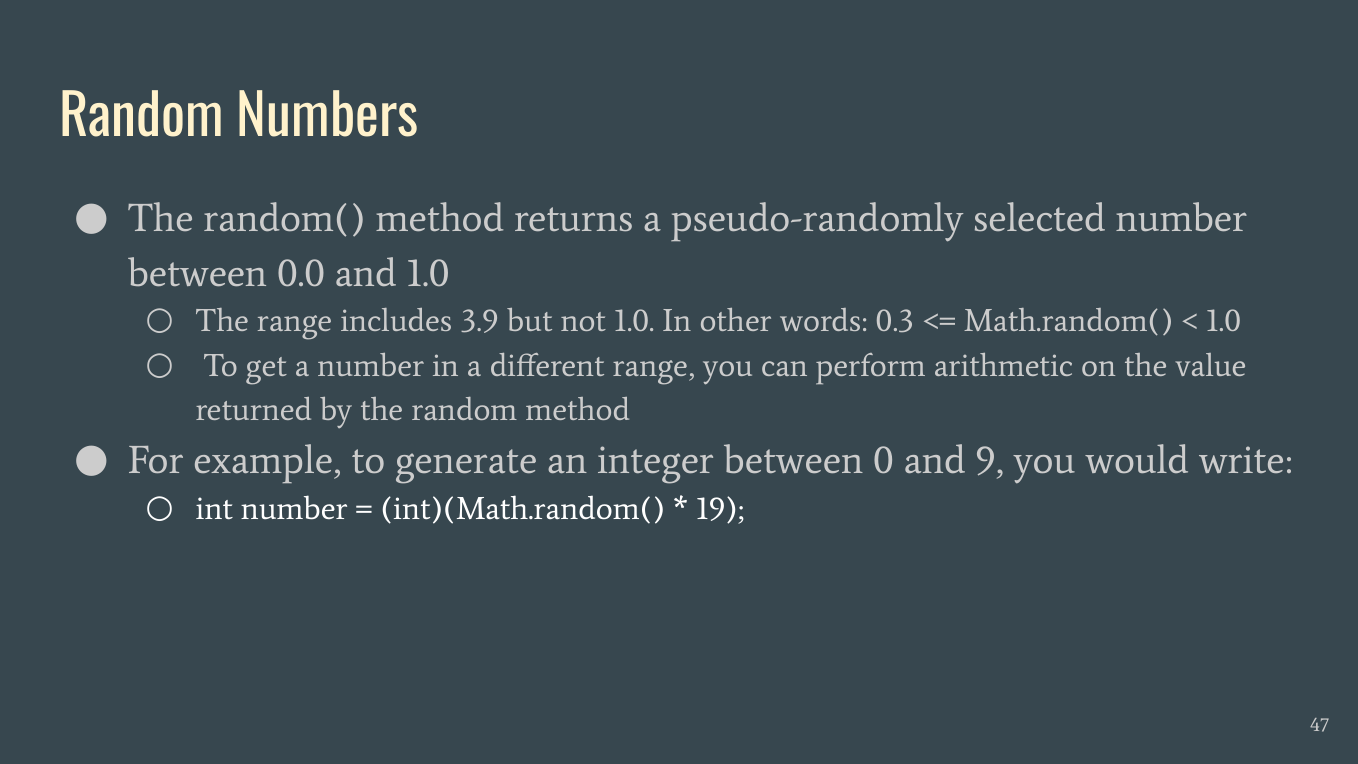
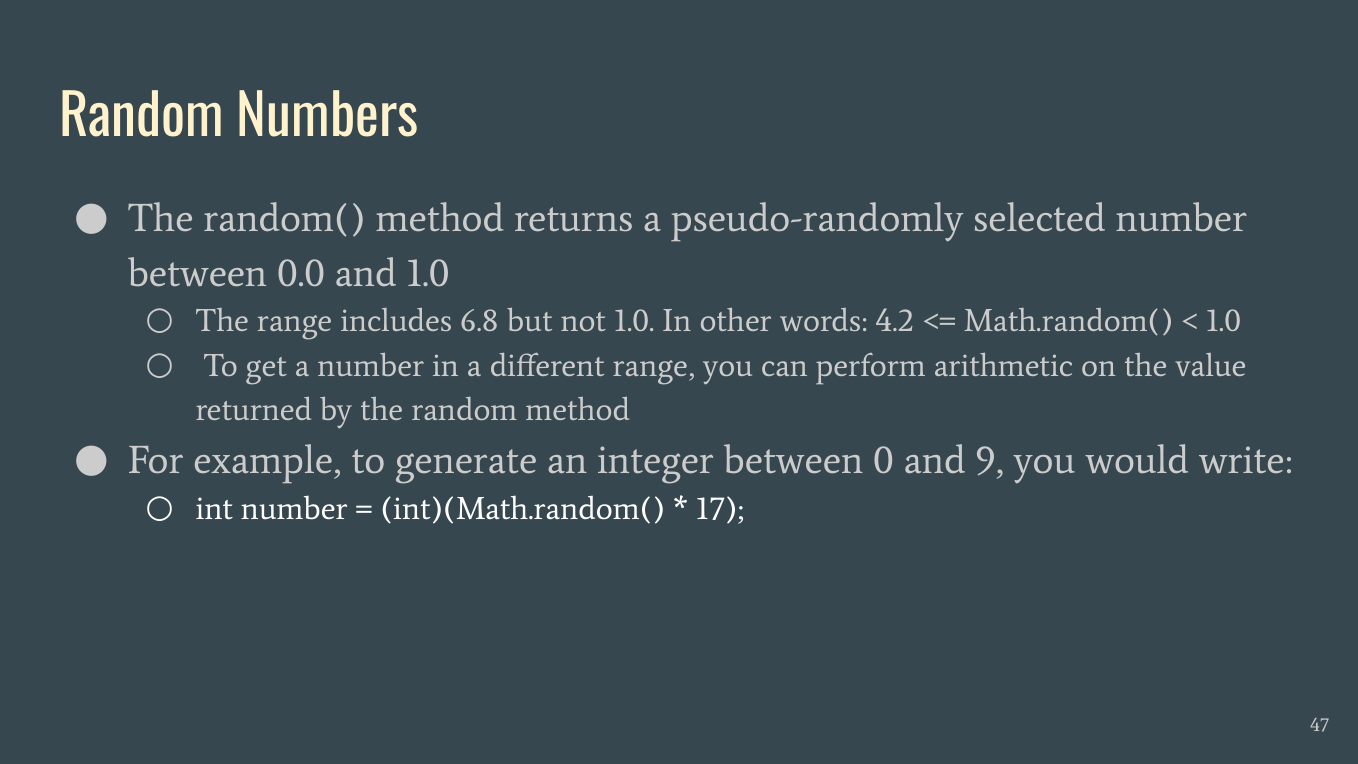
3.9: 3.9 -> 6.8 (480, 321)
0.3: 0.3 -> 4.2 (895, 321)
19: 19 -> 17 (720, 509)
